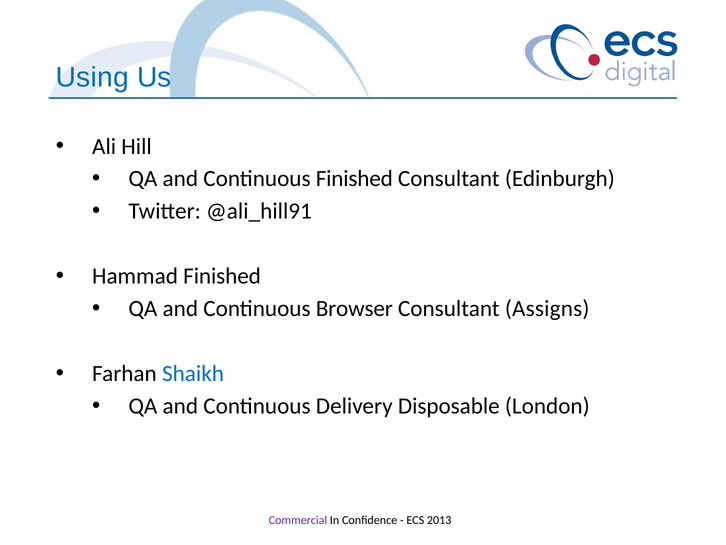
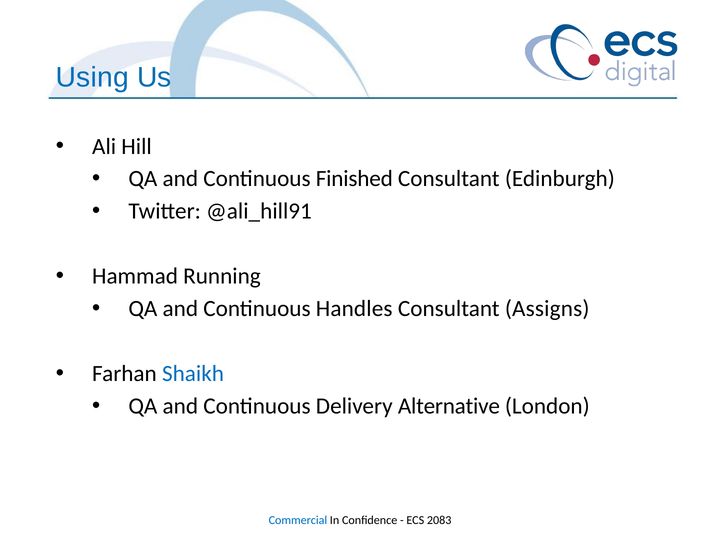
Hammad Finished: Finished -> Running (222, 276)
Browser: Browser -> Handles (354, 308)
Disposable: Disposable -> Alternative (449, 406)
Commercial colour: purple -> blue (298, 520)
2013: 2013 -> 2083 (439, 520)
